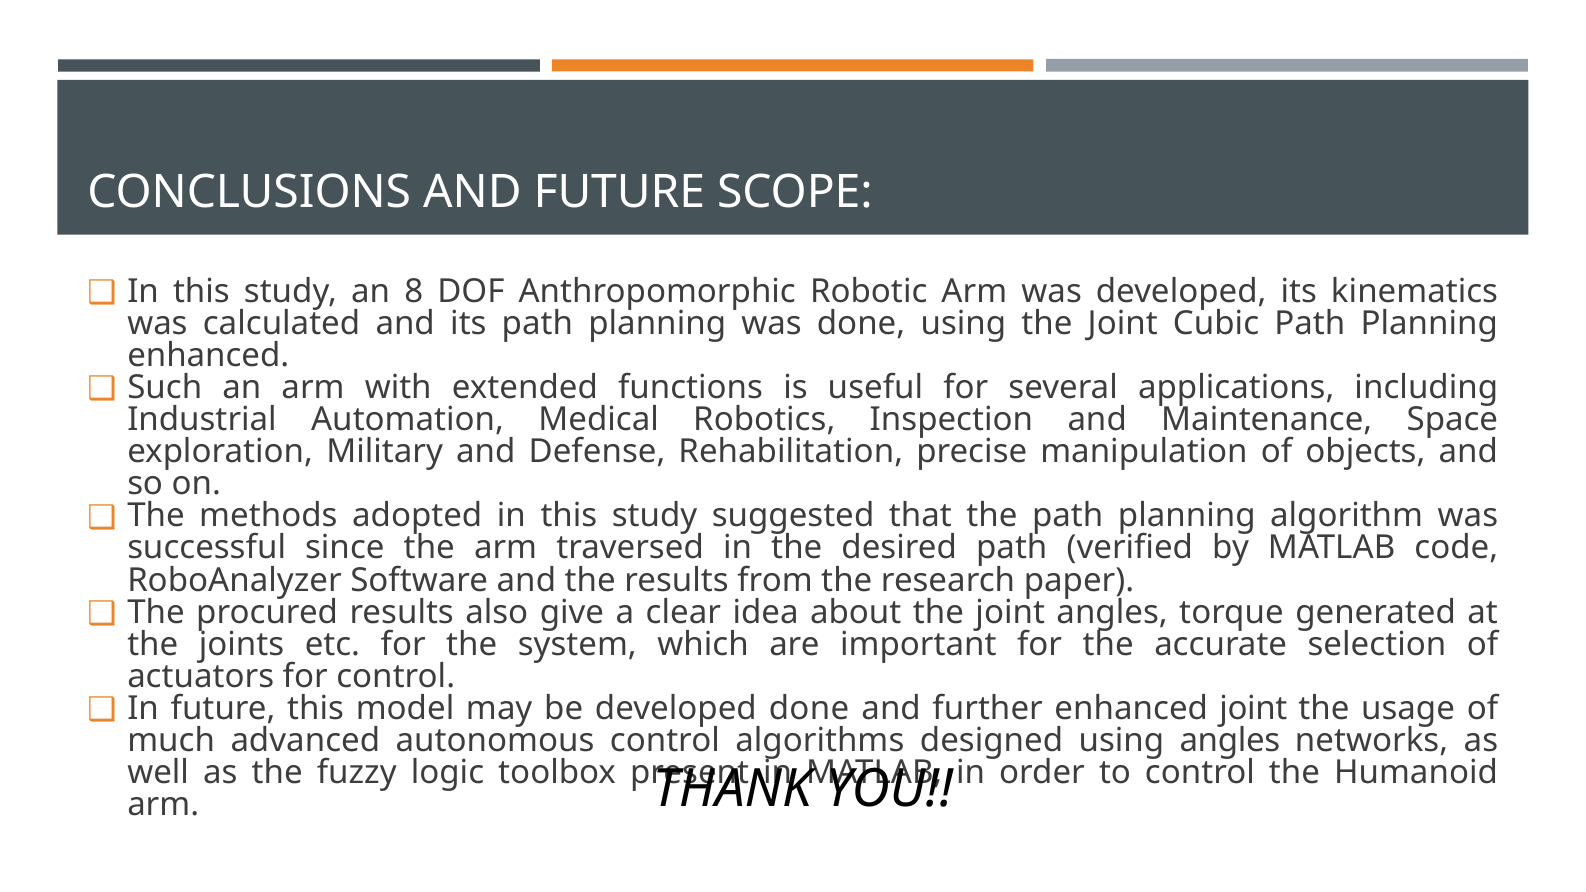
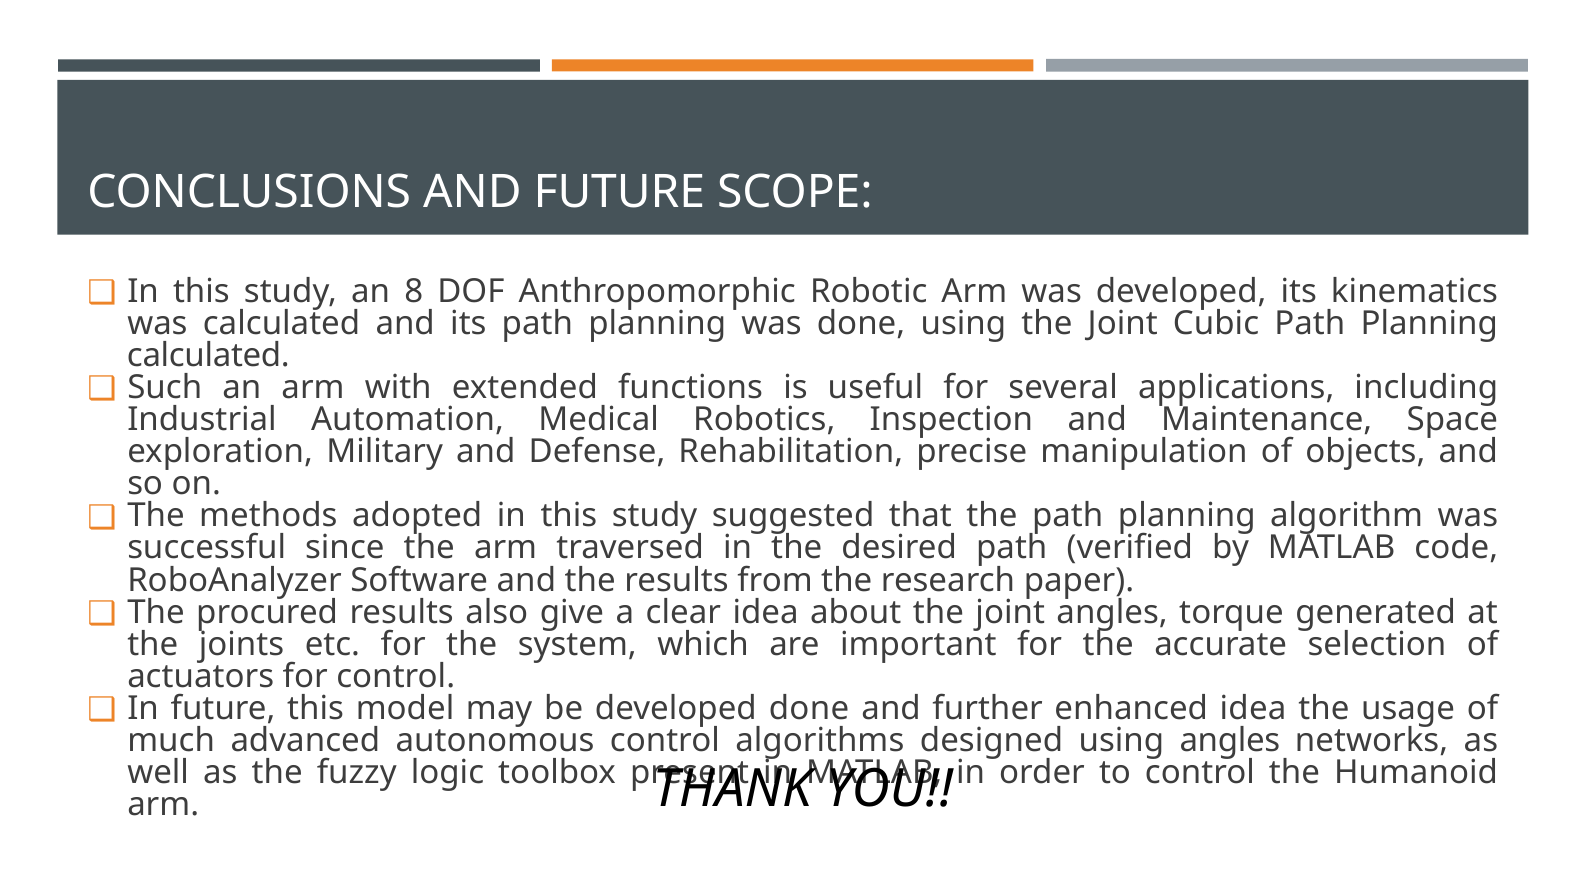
enhanced: enhanced -> calculated (208, 355)
enhanced joint: joint -> idea (1253, 709)
